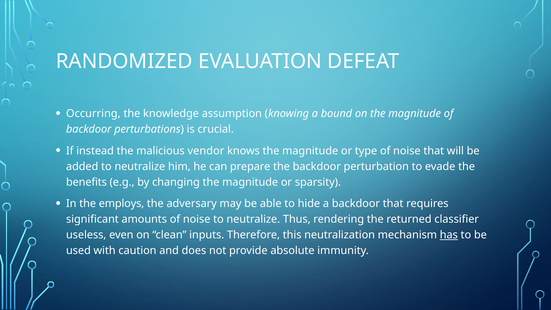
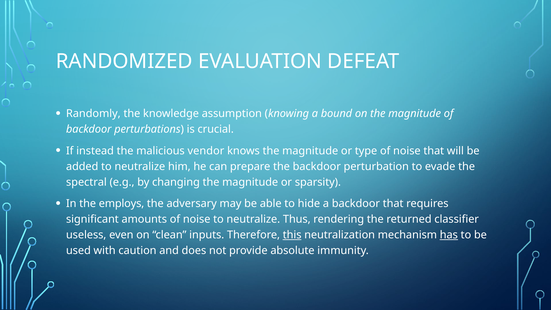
Occurring: Occurring -> Randomly (93, 114)
benefits: benefits -> spectral (86, 182)
this underline: none -> present (292, 235)
